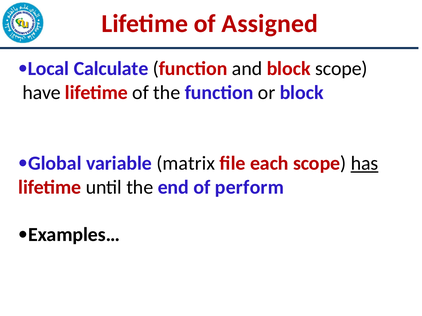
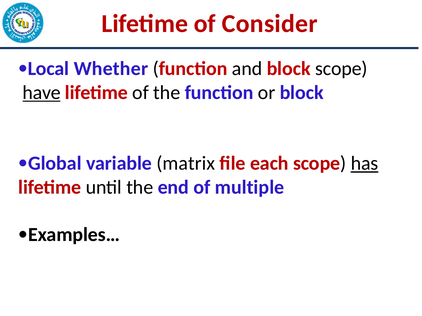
Assigned: Assigned -> Consider (270, 24)
Calculate: Calculate -> Whether (111, 69)
have underline: none -> present (42, 93)
perform: perform -> multiple (250, 188)
